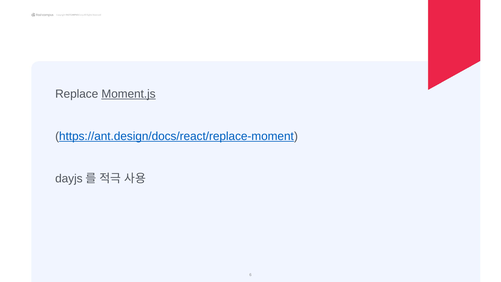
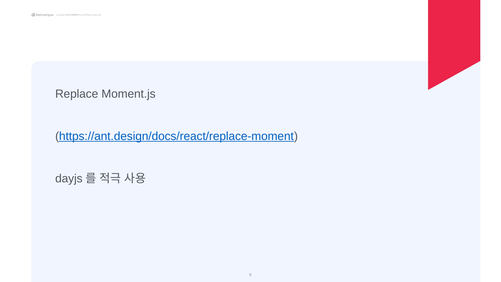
Moment.js underline: present -> none (129, 94)
